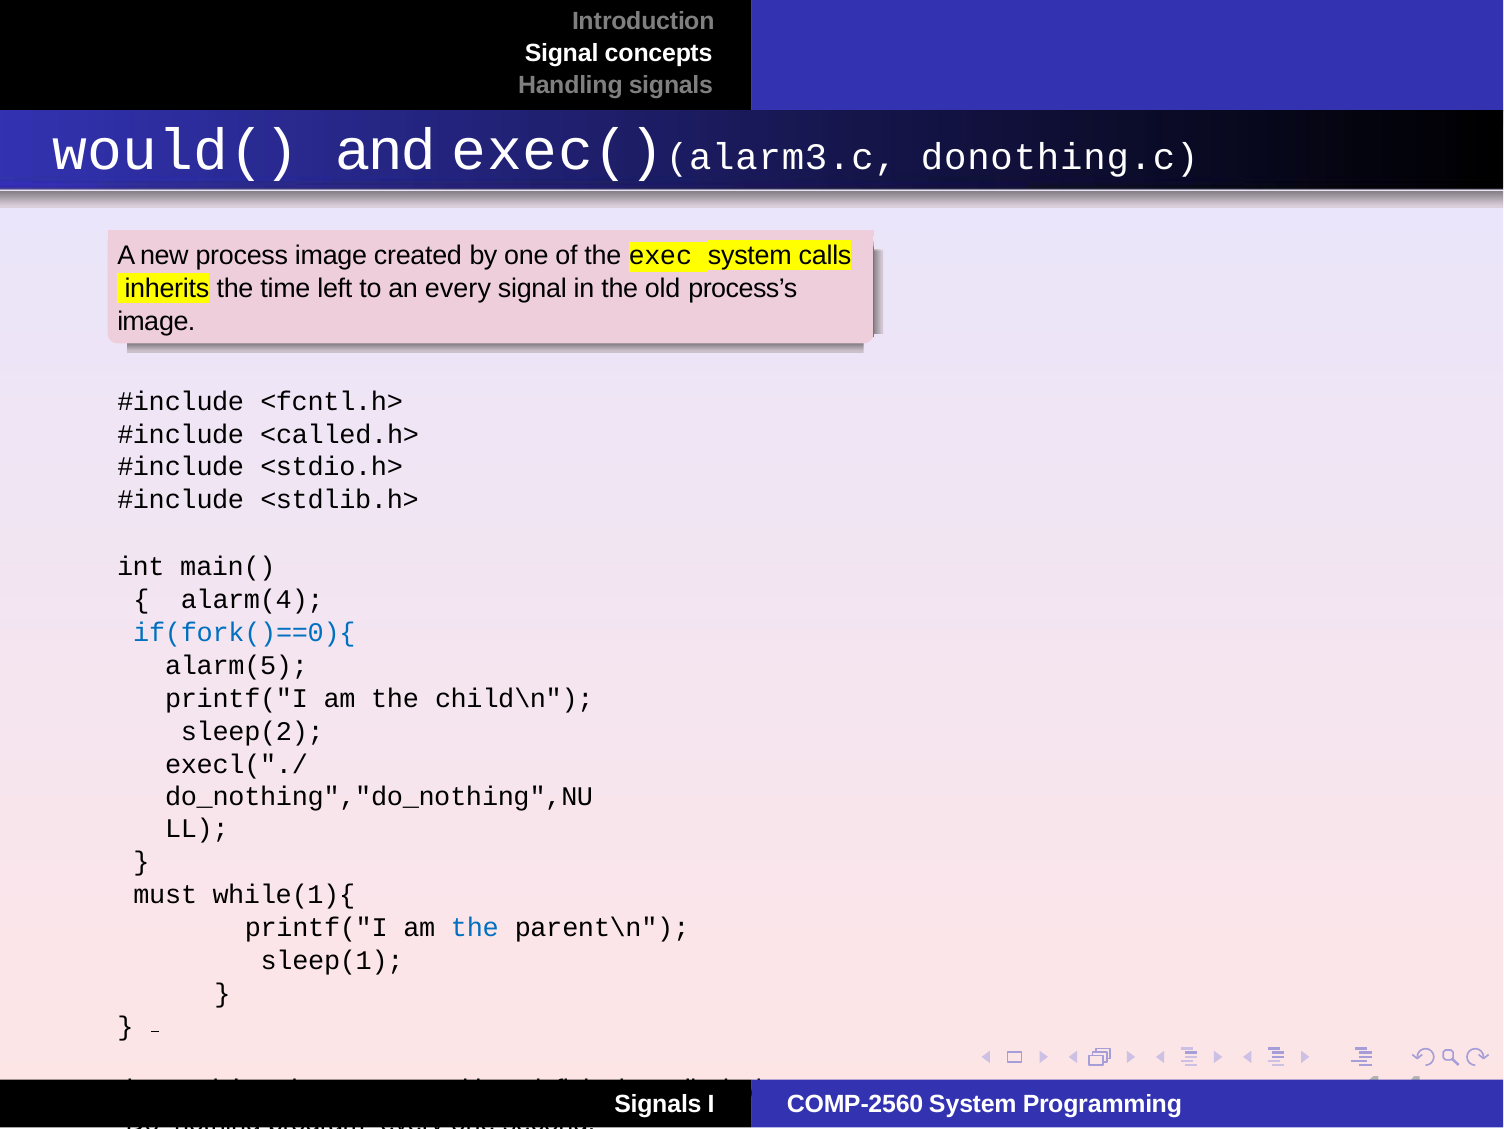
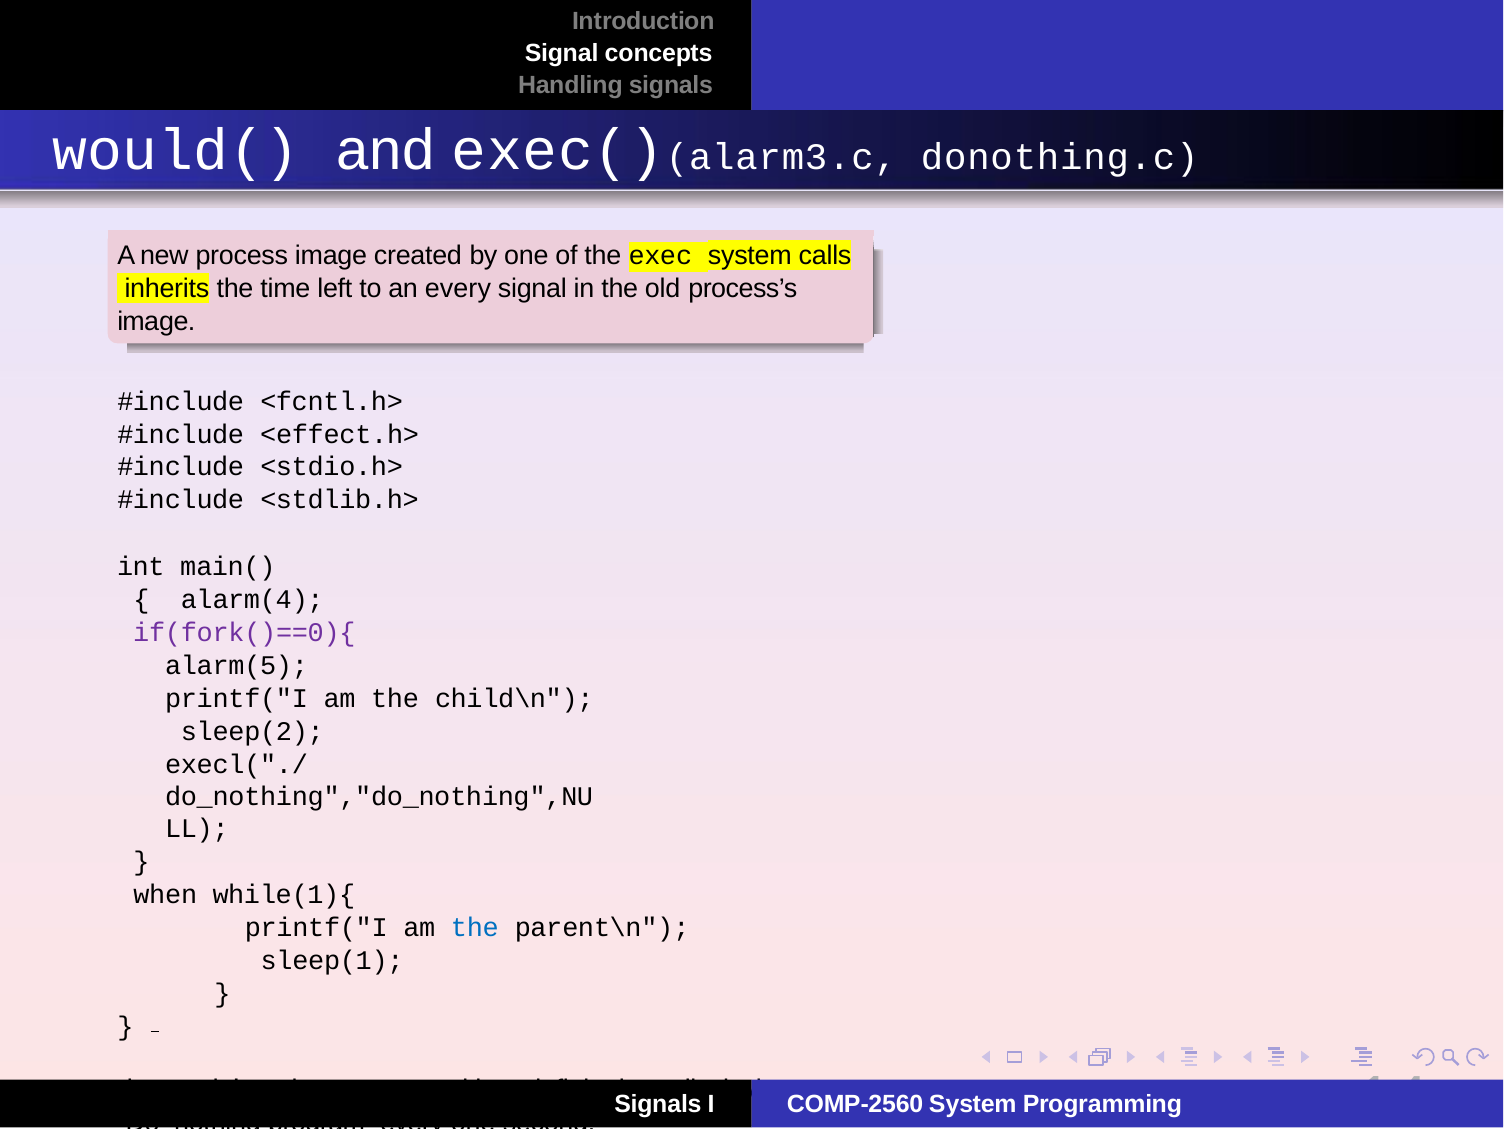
<called.h>: <called.h> -> <effect.h> (340, 434)
if(fork()==0){ colour: blue -> purple (244, 633)
must: must -> when (165, 895)
